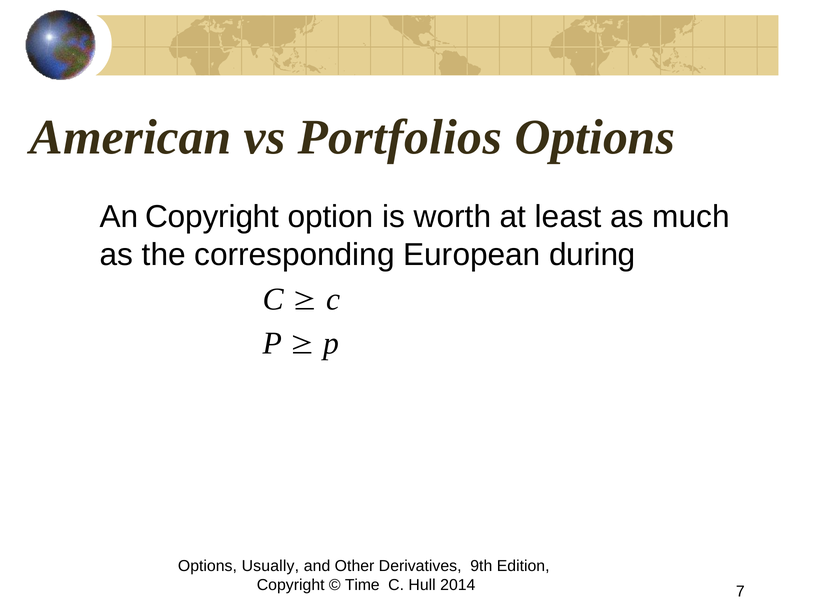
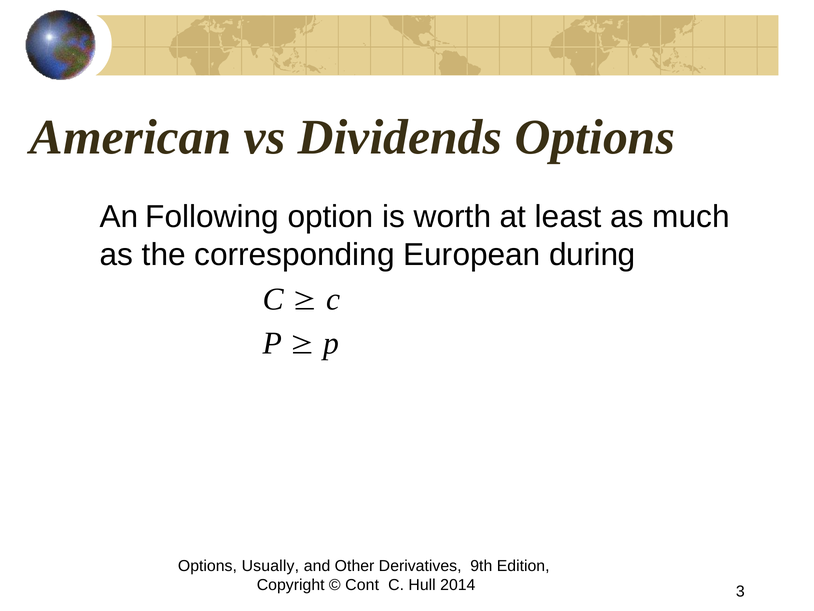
Portfolios: Portfolios -> Dividends (400, 137)
An Copyright: Copyright -> Following (212, 216)
Time: Time -> Cont (362, 584)
7: 7 -> 3 (740, 591)
